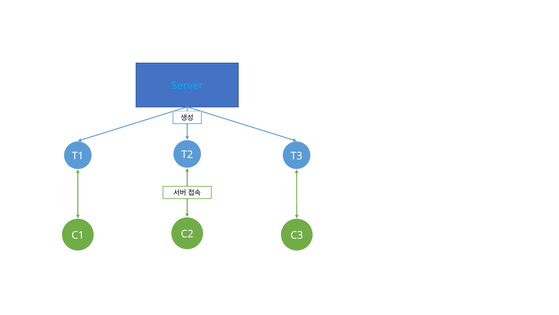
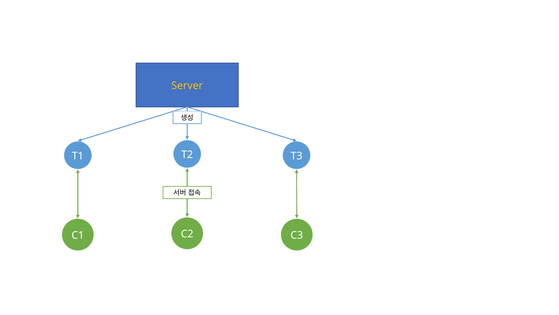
Server colour: light blue -> yellow (187, 86)
